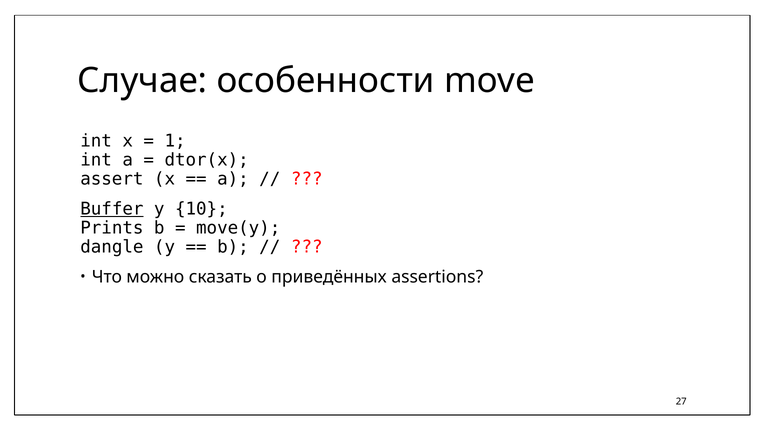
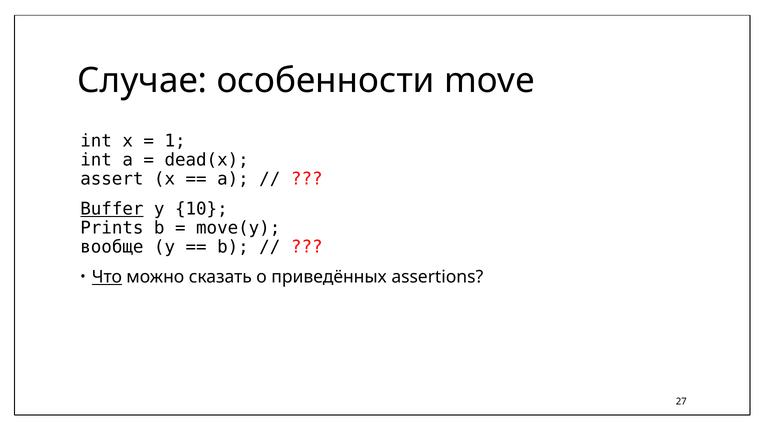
dtor(x: dtor(x -> dead(x (207, 160)
dangle: dangle -> вообще (112, 247)
Что underline: none -> present (107, 277)
